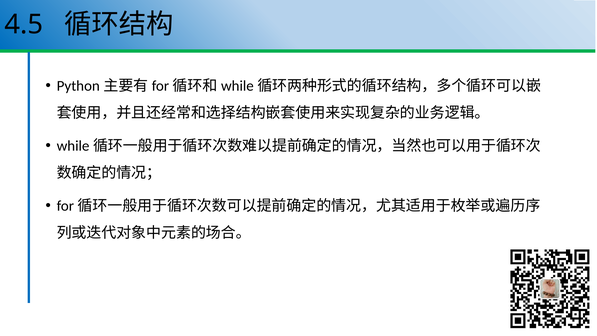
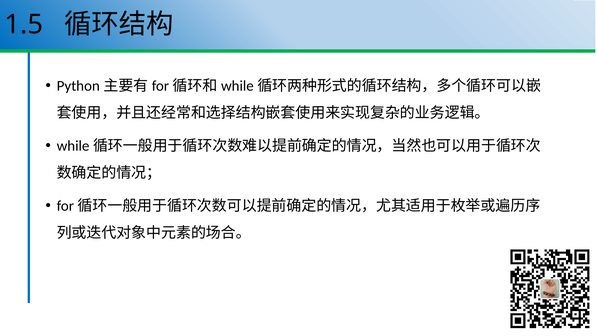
4.5: 4.5 -> 1.5 (24, 25)
